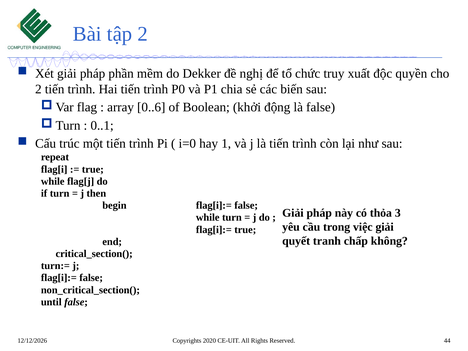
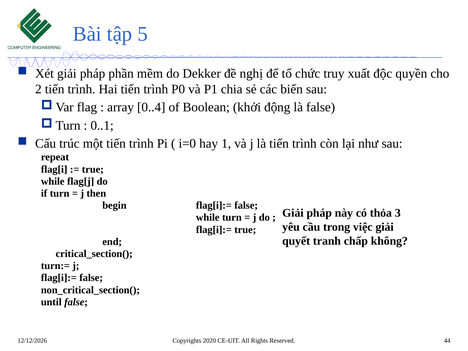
tập 2: 2 -> 5 (143, 34)
0..6: 0..6 -> 0..4 (151, 107)
